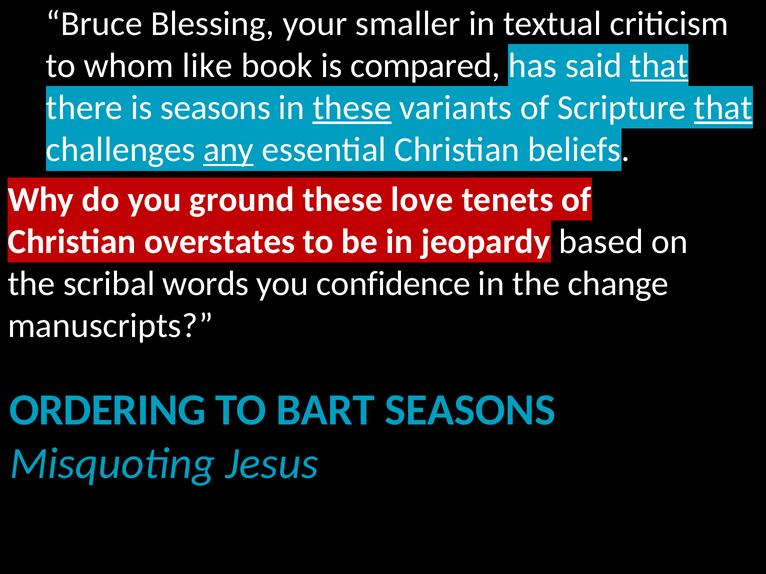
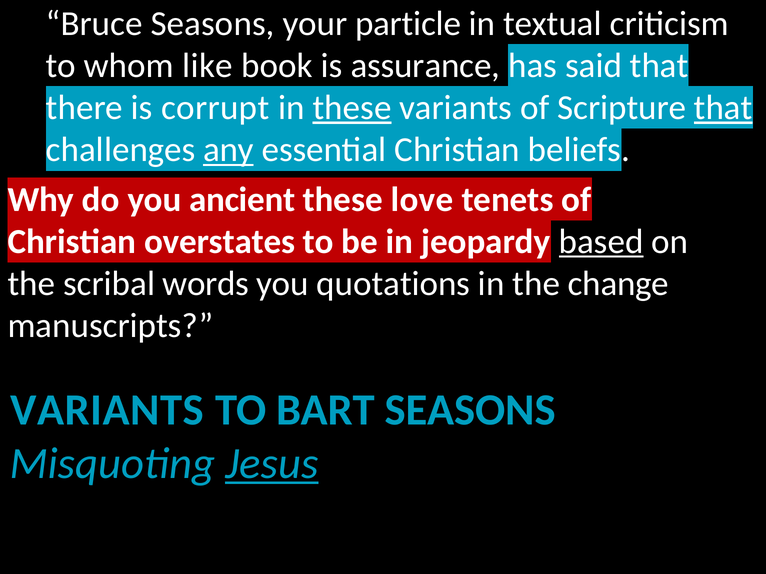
Bruce Blessing: Blessing -> Seasons (213, 23)
smaller: smaller -> particle (408, 23)
compared: compared -> assurance (425, 66)
that underline: present -> none (659, 66)
is seasons: seasons -> corrupt (215, 108)
ground: ground -> ancient (242, 200)
based underline: none -> present (601, 242)
confidence: confidence -> quotations (393, 284)
ORDERING: ORDERING -> VARIANTS (107, 410)
Jesus underline: none -> present (272, 464)
